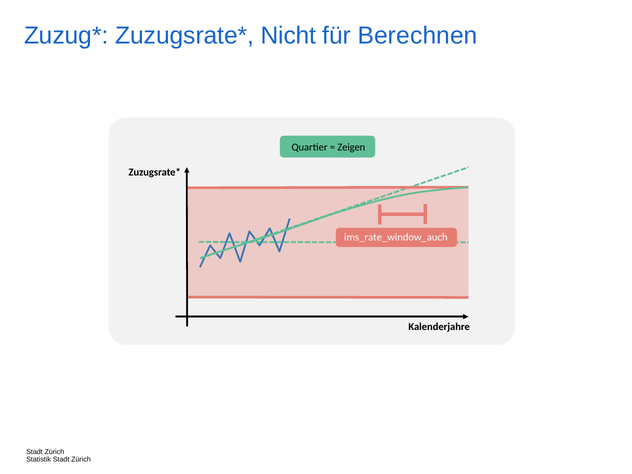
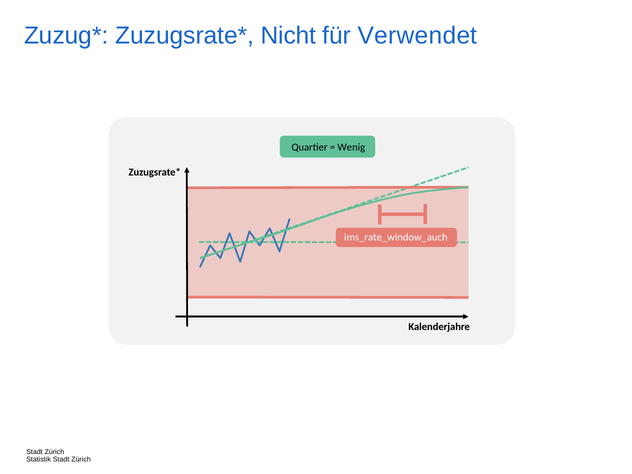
Berechnen: Berechnen -> Verwendet (418, 36)
Zeigen: Zeigen -> Wenig (351, 147)
